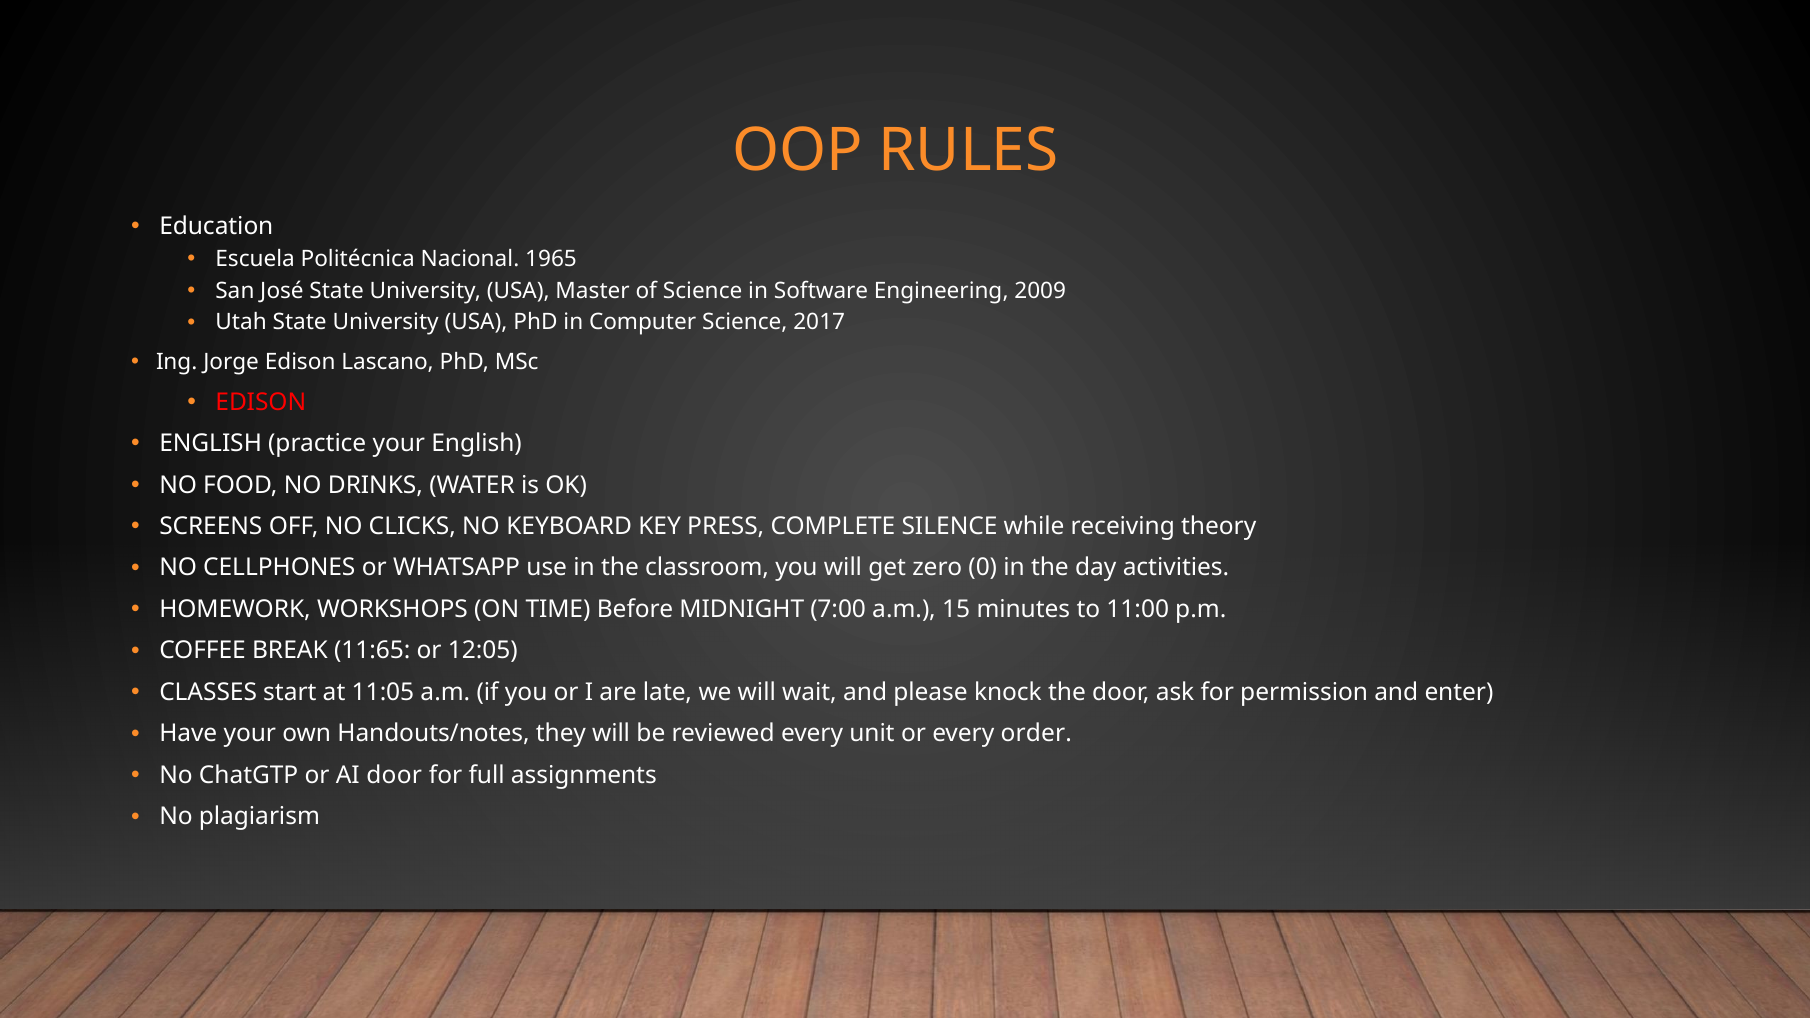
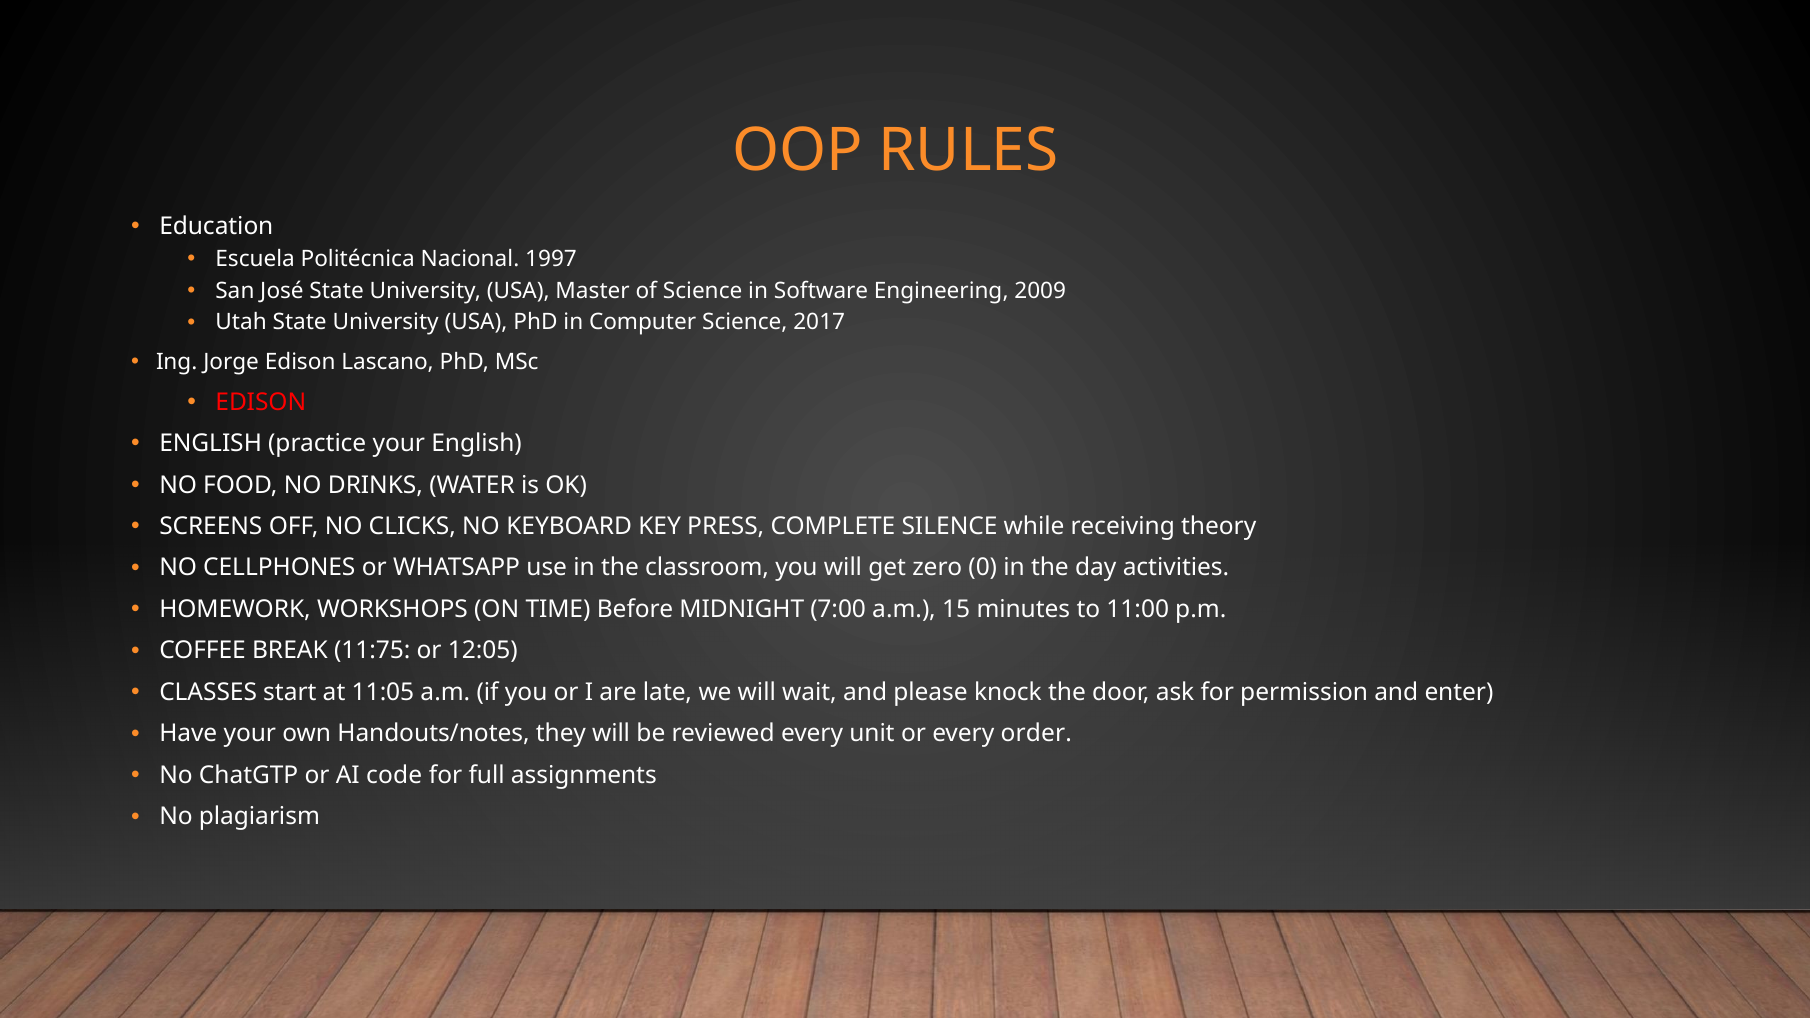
1965: 1965 -> 1997 (551, 259)
11:65: 11:65 -> 11:75 (372, 651)
AI door: door -> code (394, 775)
